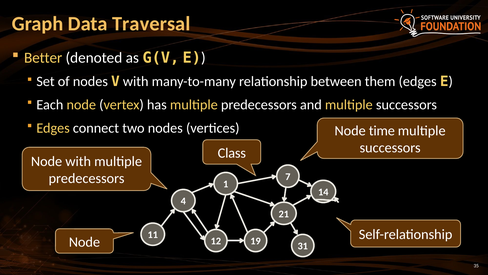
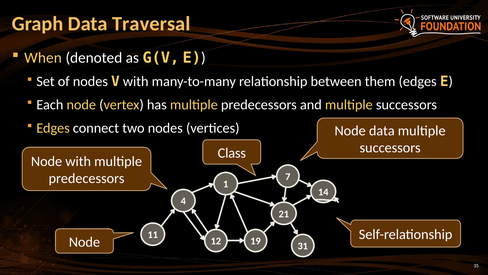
Better: Better -> When (43, 58)
Node time: time -> data (382, 130)
